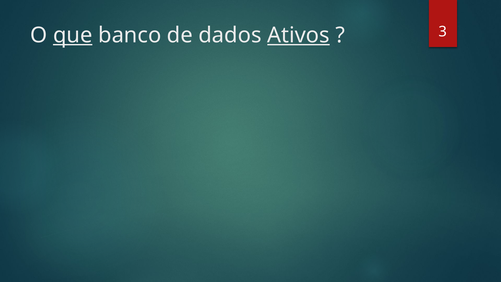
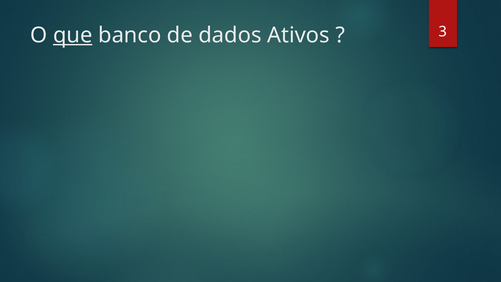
Ativos underline: present -> none (298, 35)
